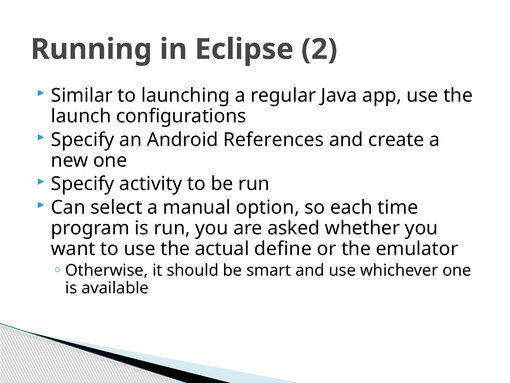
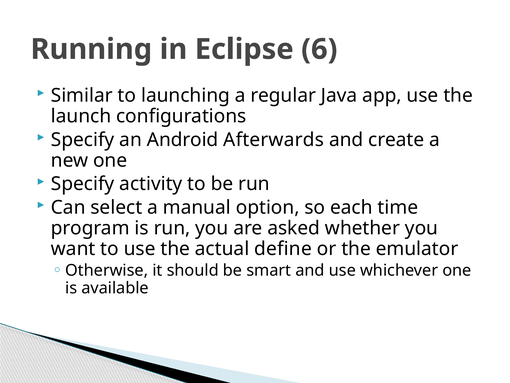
2: 2 -> 6 (319, 49)
References: References -> Afterwards (274, 140)
